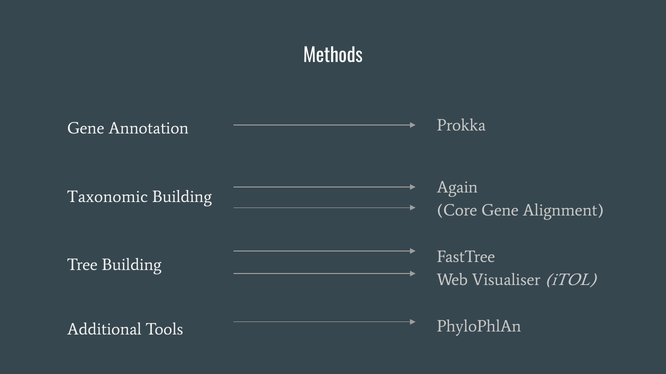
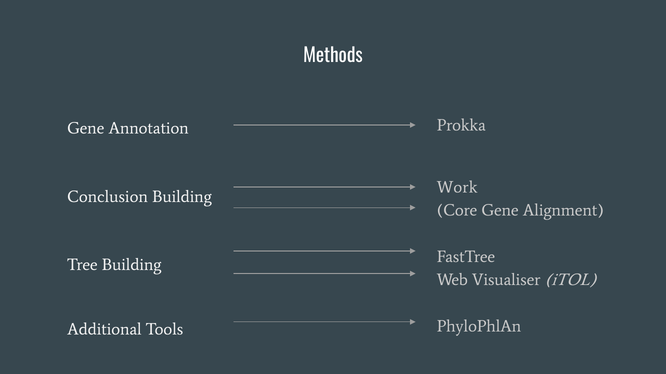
Again: Again -> Work (457, 188)
Taxonomic: Taxonomic -> Conclusion (108, 197)
